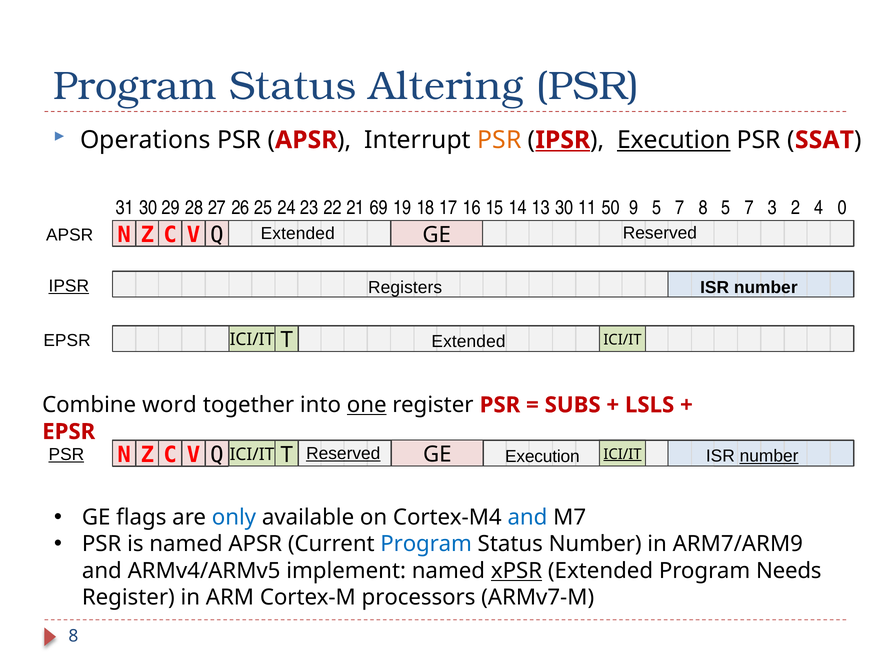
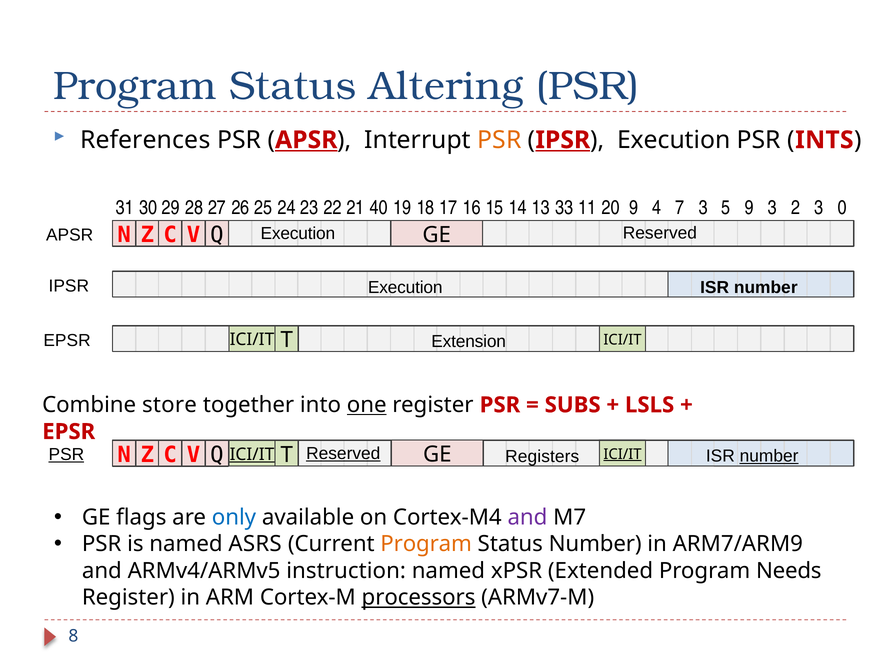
Operations: Operations -> References (145, 140)
APSR underline: none -> present (306, 140)
Execution underline: present -> none (674, 140)
SSAT: SSAT -> INTS (824, 140)
69: 69 -> 40 (379, 207)
30: 30 -> 33 (564, 207)
50: 50 -> 20 (611, 207)
9 5: 5 -> 4 (657, 207)
7 8: 8 -> 3 (703, 207)
7: 7 -> 9 (749, 207)
2 4: 4 -> 3 (819, 207)
Extended: Extended -> Execution (298, 233)
IPSR underline: present -> none (69, 286)
Registers: Registers -> Execution (405, 287)
ICI/IT Extended: Extended -> Extension (469, 341)
word: word -> store (169, 404)
Execution: Execution -> Registers (542, 456)
ICI/IT underline: none -> present (252, 454)
and colour: blue -> purple (527, 517)
named APSR: APSR -> ASRS (255, 543)
Program colour: blue -> orange (426, 543)
implement: implement -> instruction (346, 570)
xPSR underline: present -> none (517, 570)
processors underline: none -> present (419, 597)
